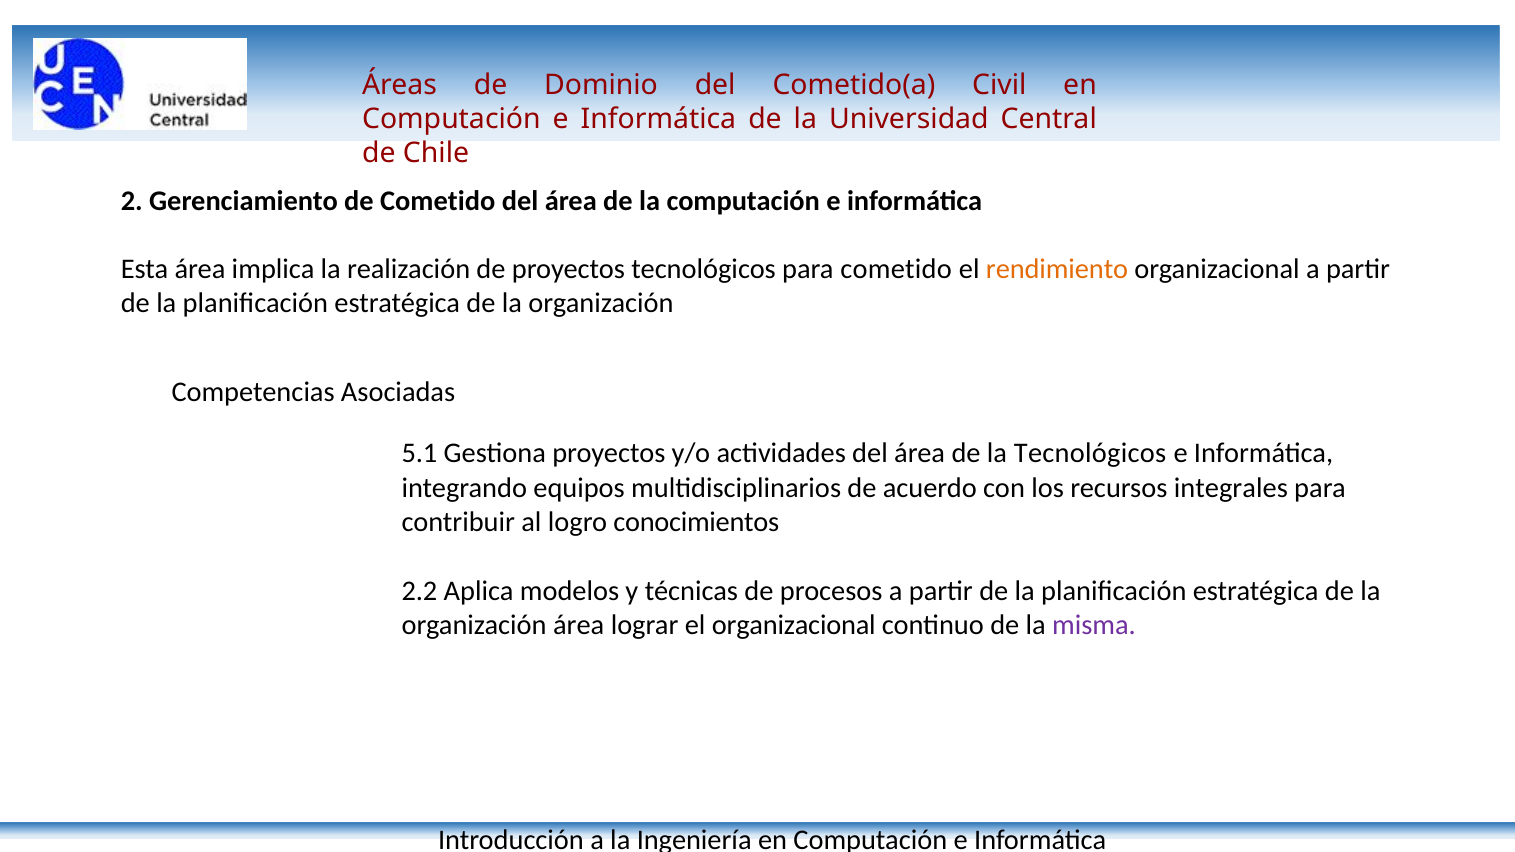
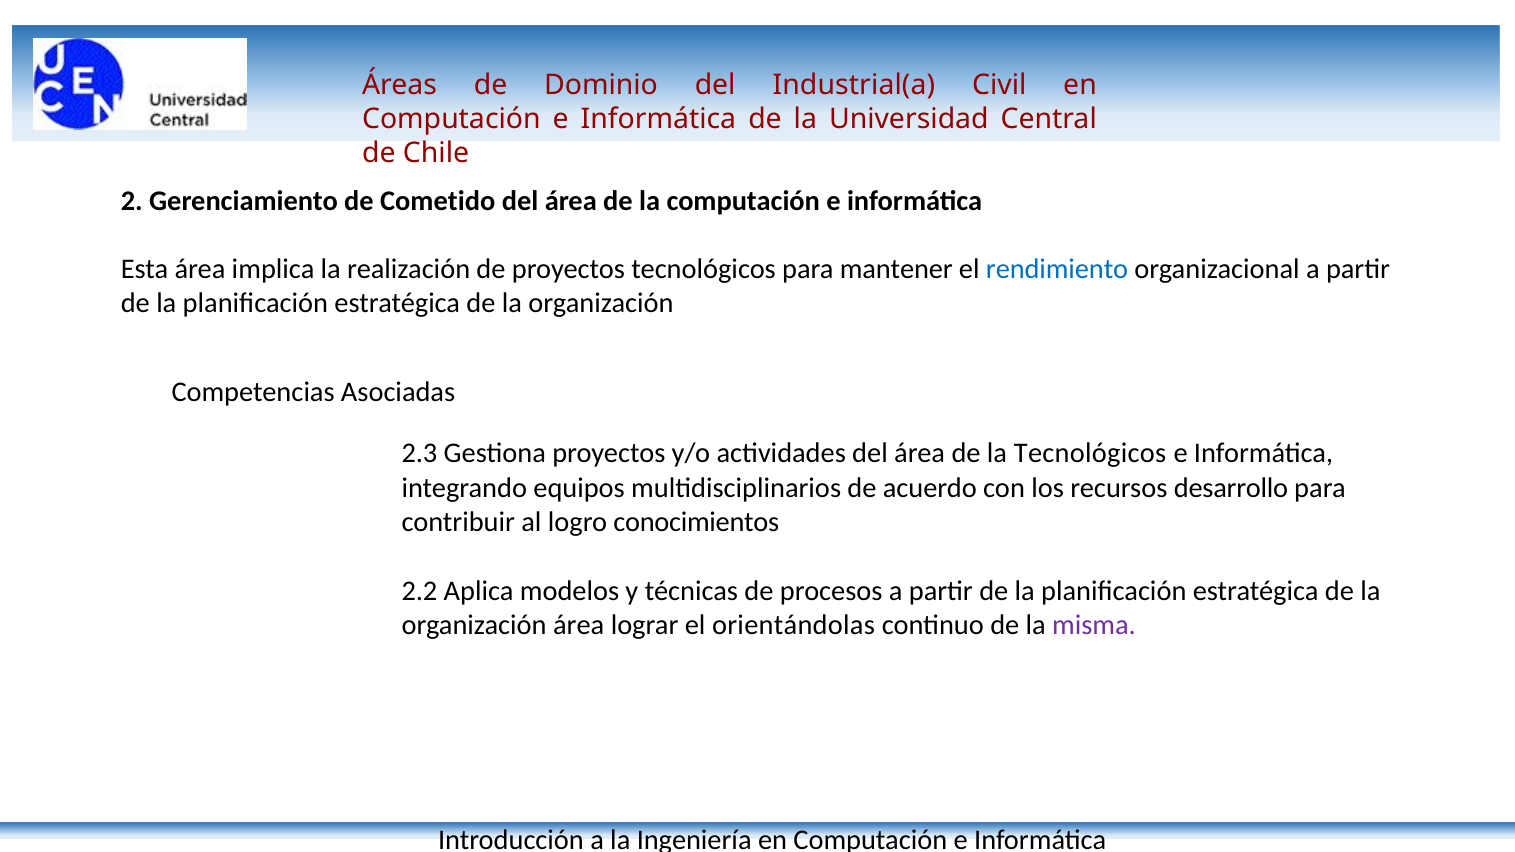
Cometido(a: Cometido(a -> Industrial(a (854, 85)
para cometido: cometido -> mantener (896, 269)
rendimiento colour: orange -> blue (1057, 269)
5.1: 5.1 -> 2.3 (419, 454)
integrales: integrales -> desarrollo (1231, 488)
el organizacional: organizacional -> orientándolas (794, 626)
